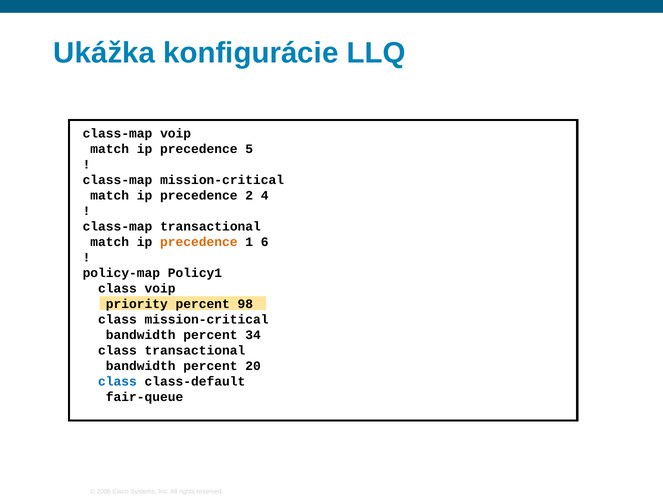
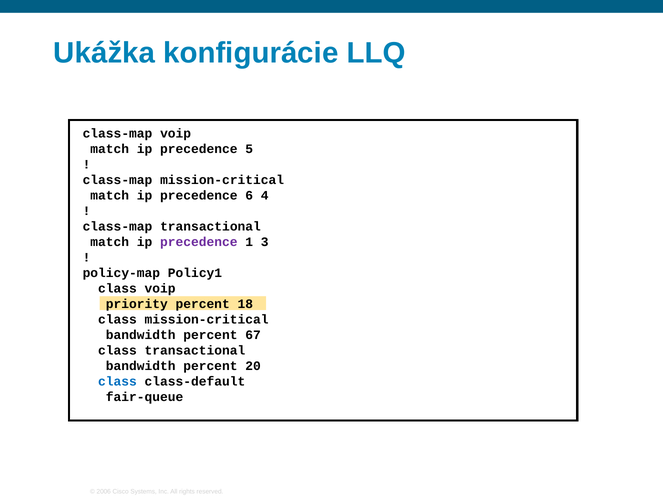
2: 2 -> 6 (249, 195)
precedence colour: orange -> purple (199, 242)
6: 6 -> 3 (265, 242)
98: 98 -> 18 (245, 304)
34: 34 -> 67 (253, 335)
